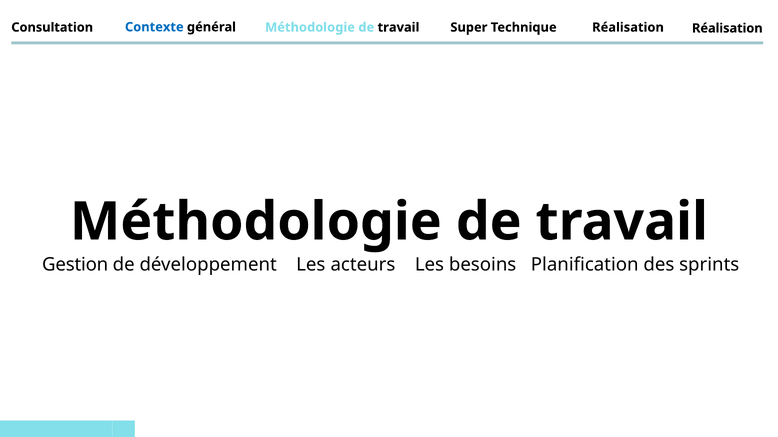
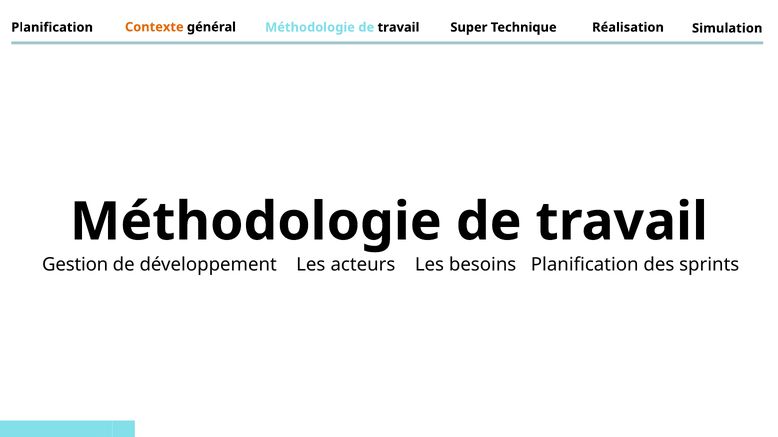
Contexte colour: blue -> orange (154, 27)
Consultation: Consultation -> Planification (52, 27)
Technique Réalisation: Réalisation -> Simulation (727, 28)
